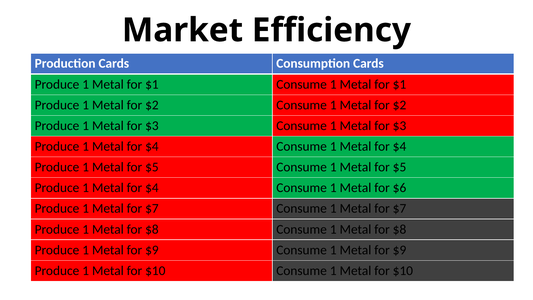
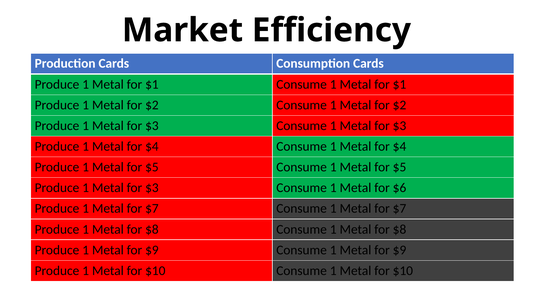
$4: $4 -> $3 (152, 188)
